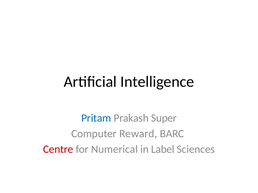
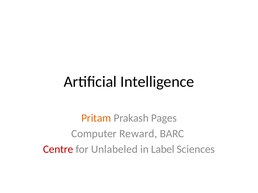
Pritam colour: blue -> orange (96, 118)
Super: Super -> Pages (164, 118)
Numerical: Numerical -> Unlabeled (114, 150)
